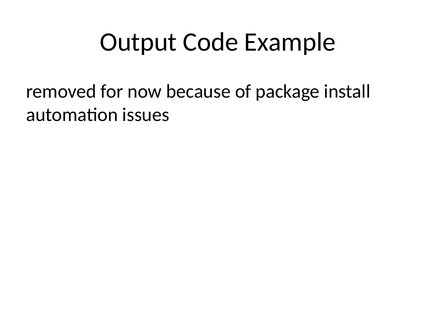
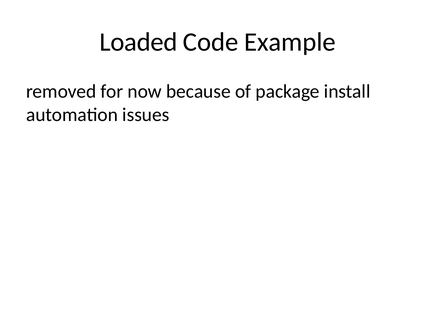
Output: Output -> Loaded (138, 42)
